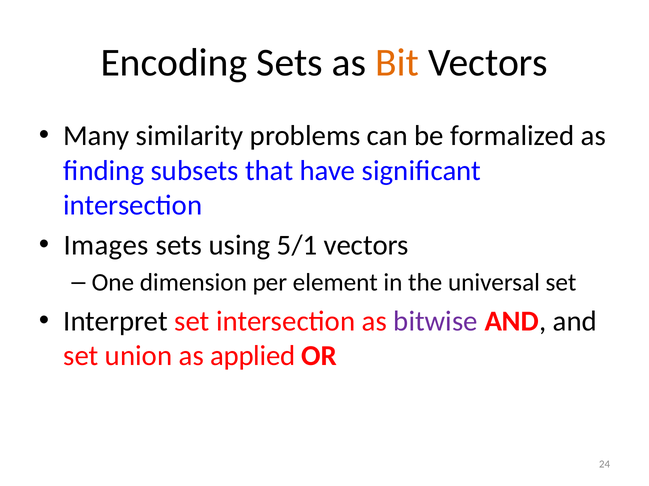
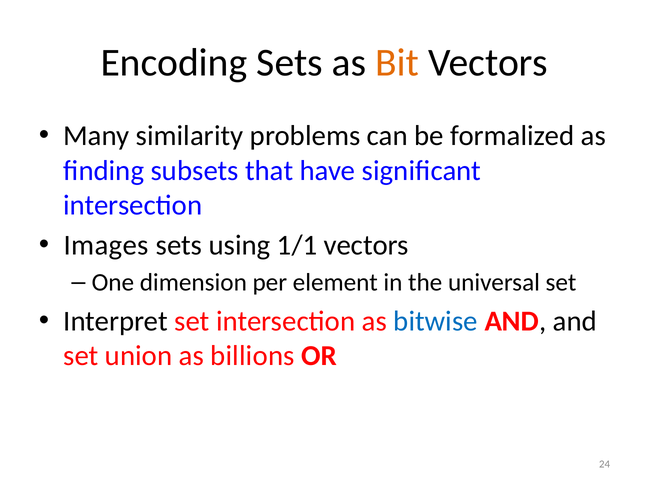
5/1: 5/1 -> 1/1 (297, 246)
bitwise colour: purple -> blue (436, 322)
applied: applied -> billions (252, 356)
